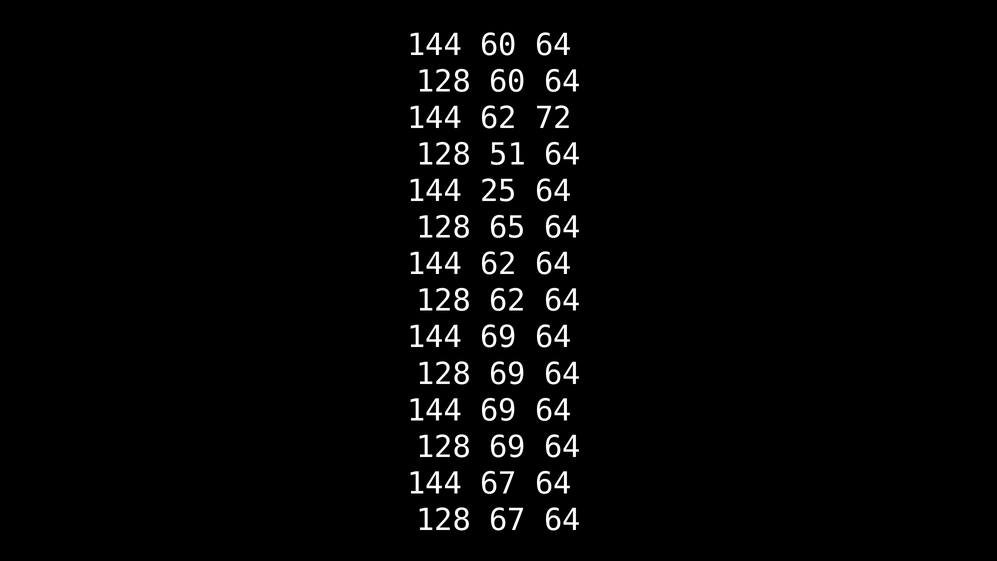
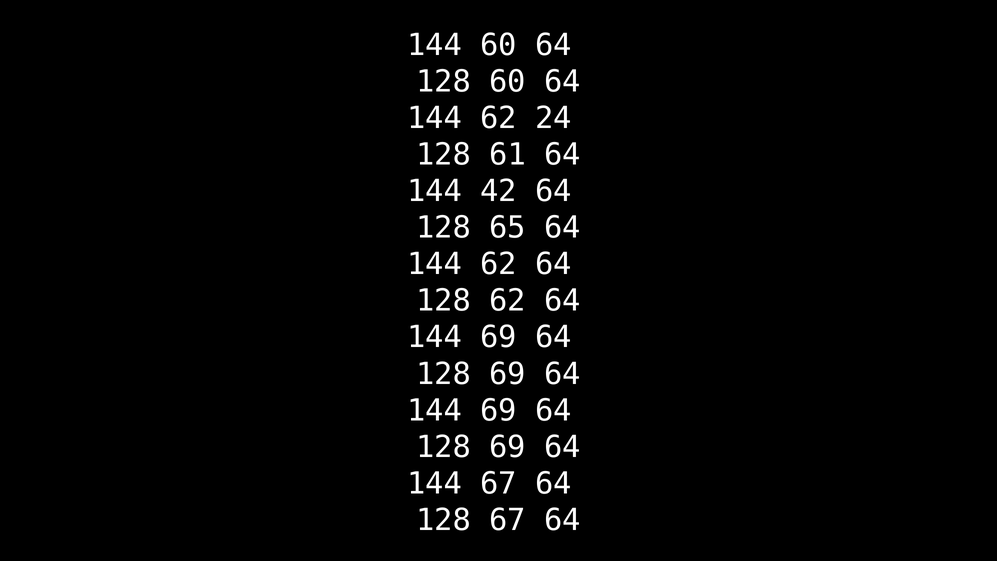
72: 72 -> 24 (553, 118)
51: 51 -> 61 (508, 155)
25: 25 -> 42 (498, 191)
